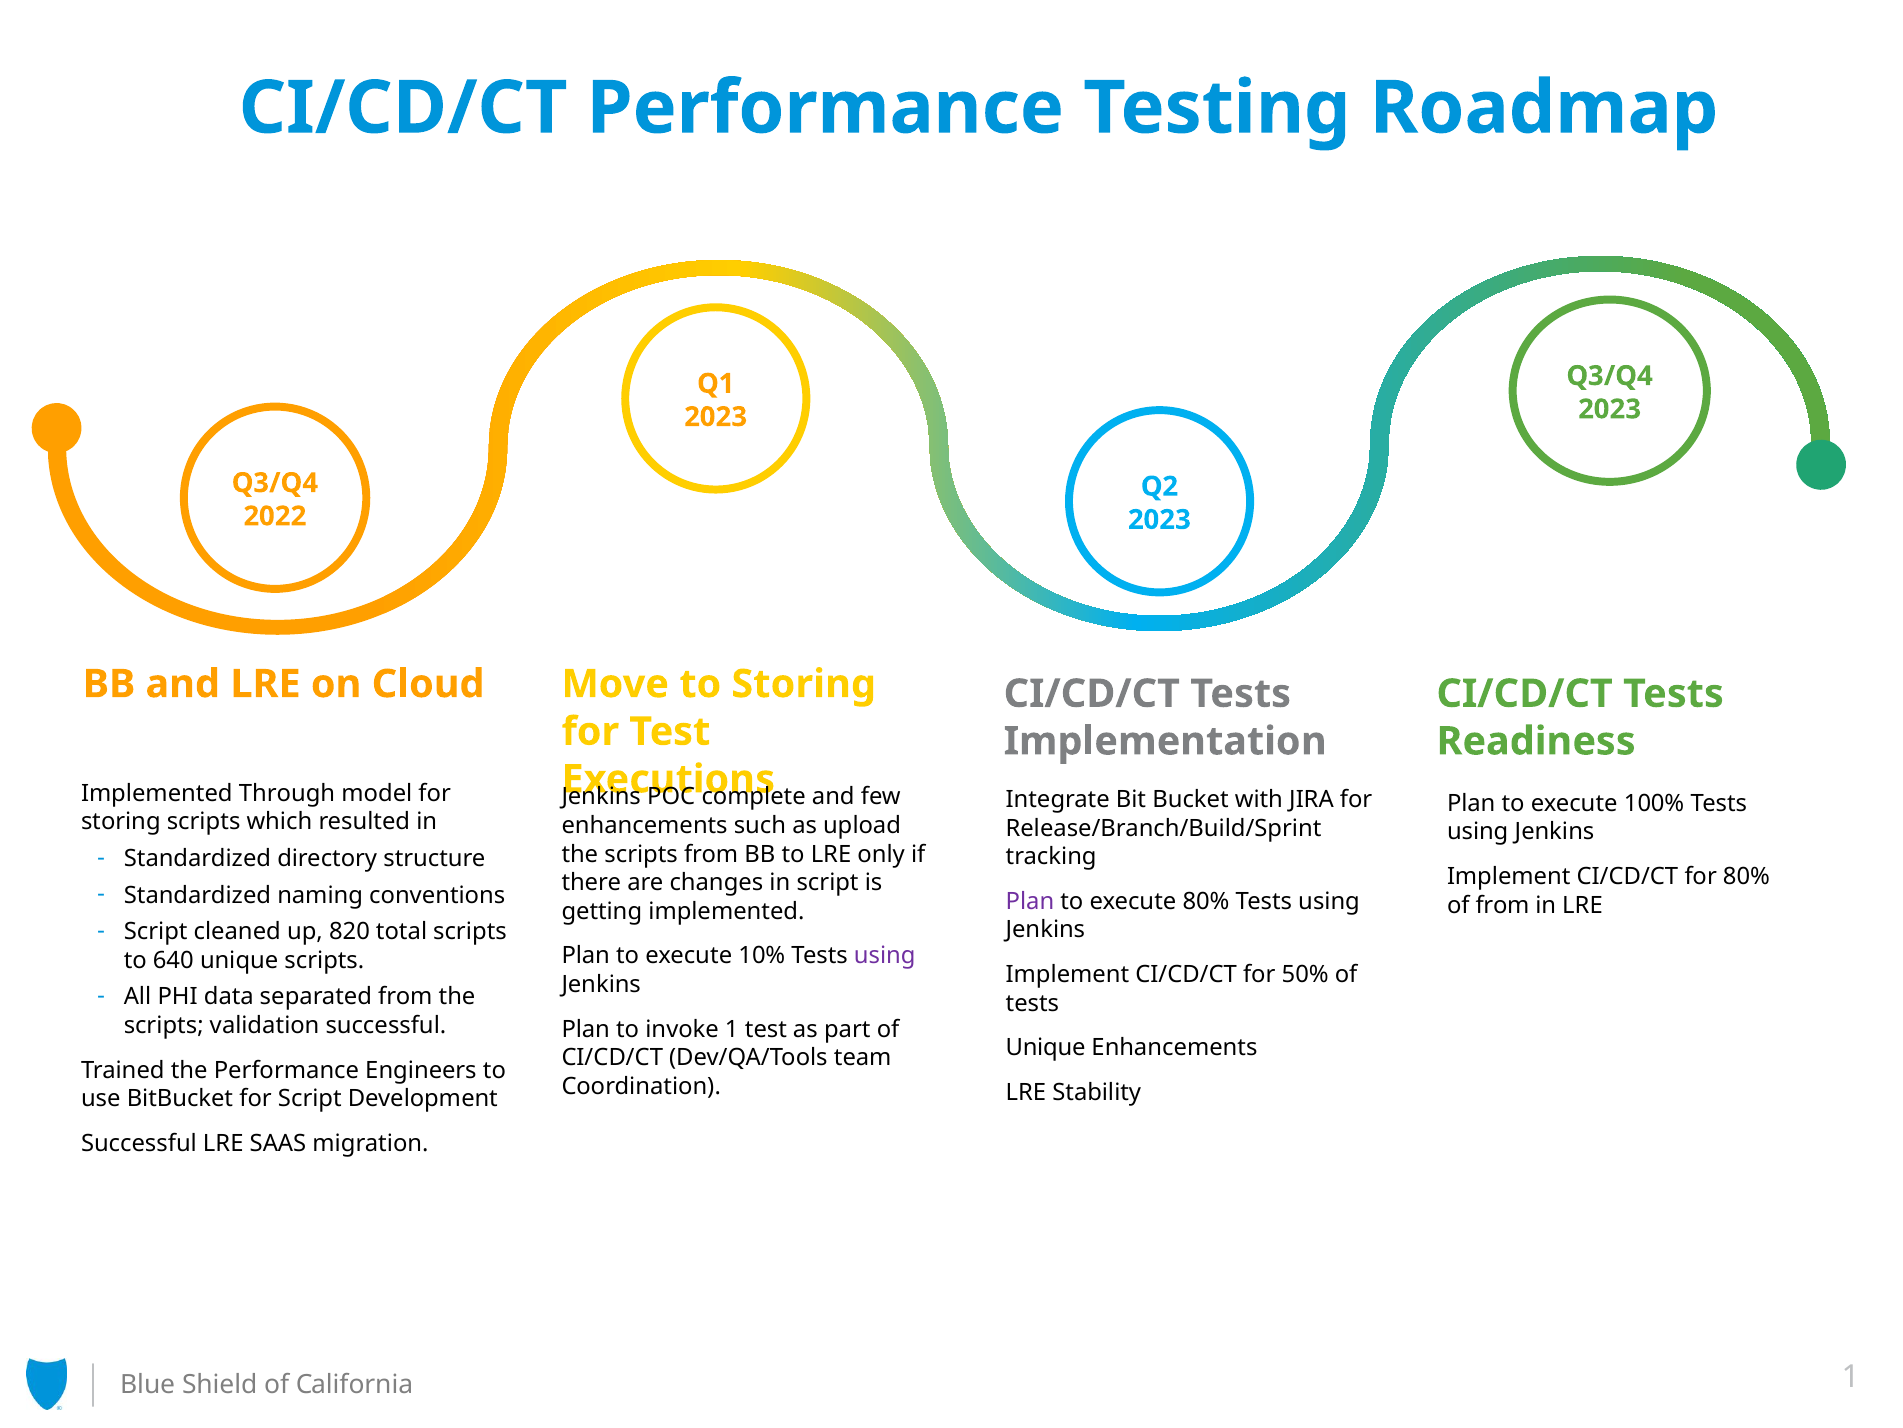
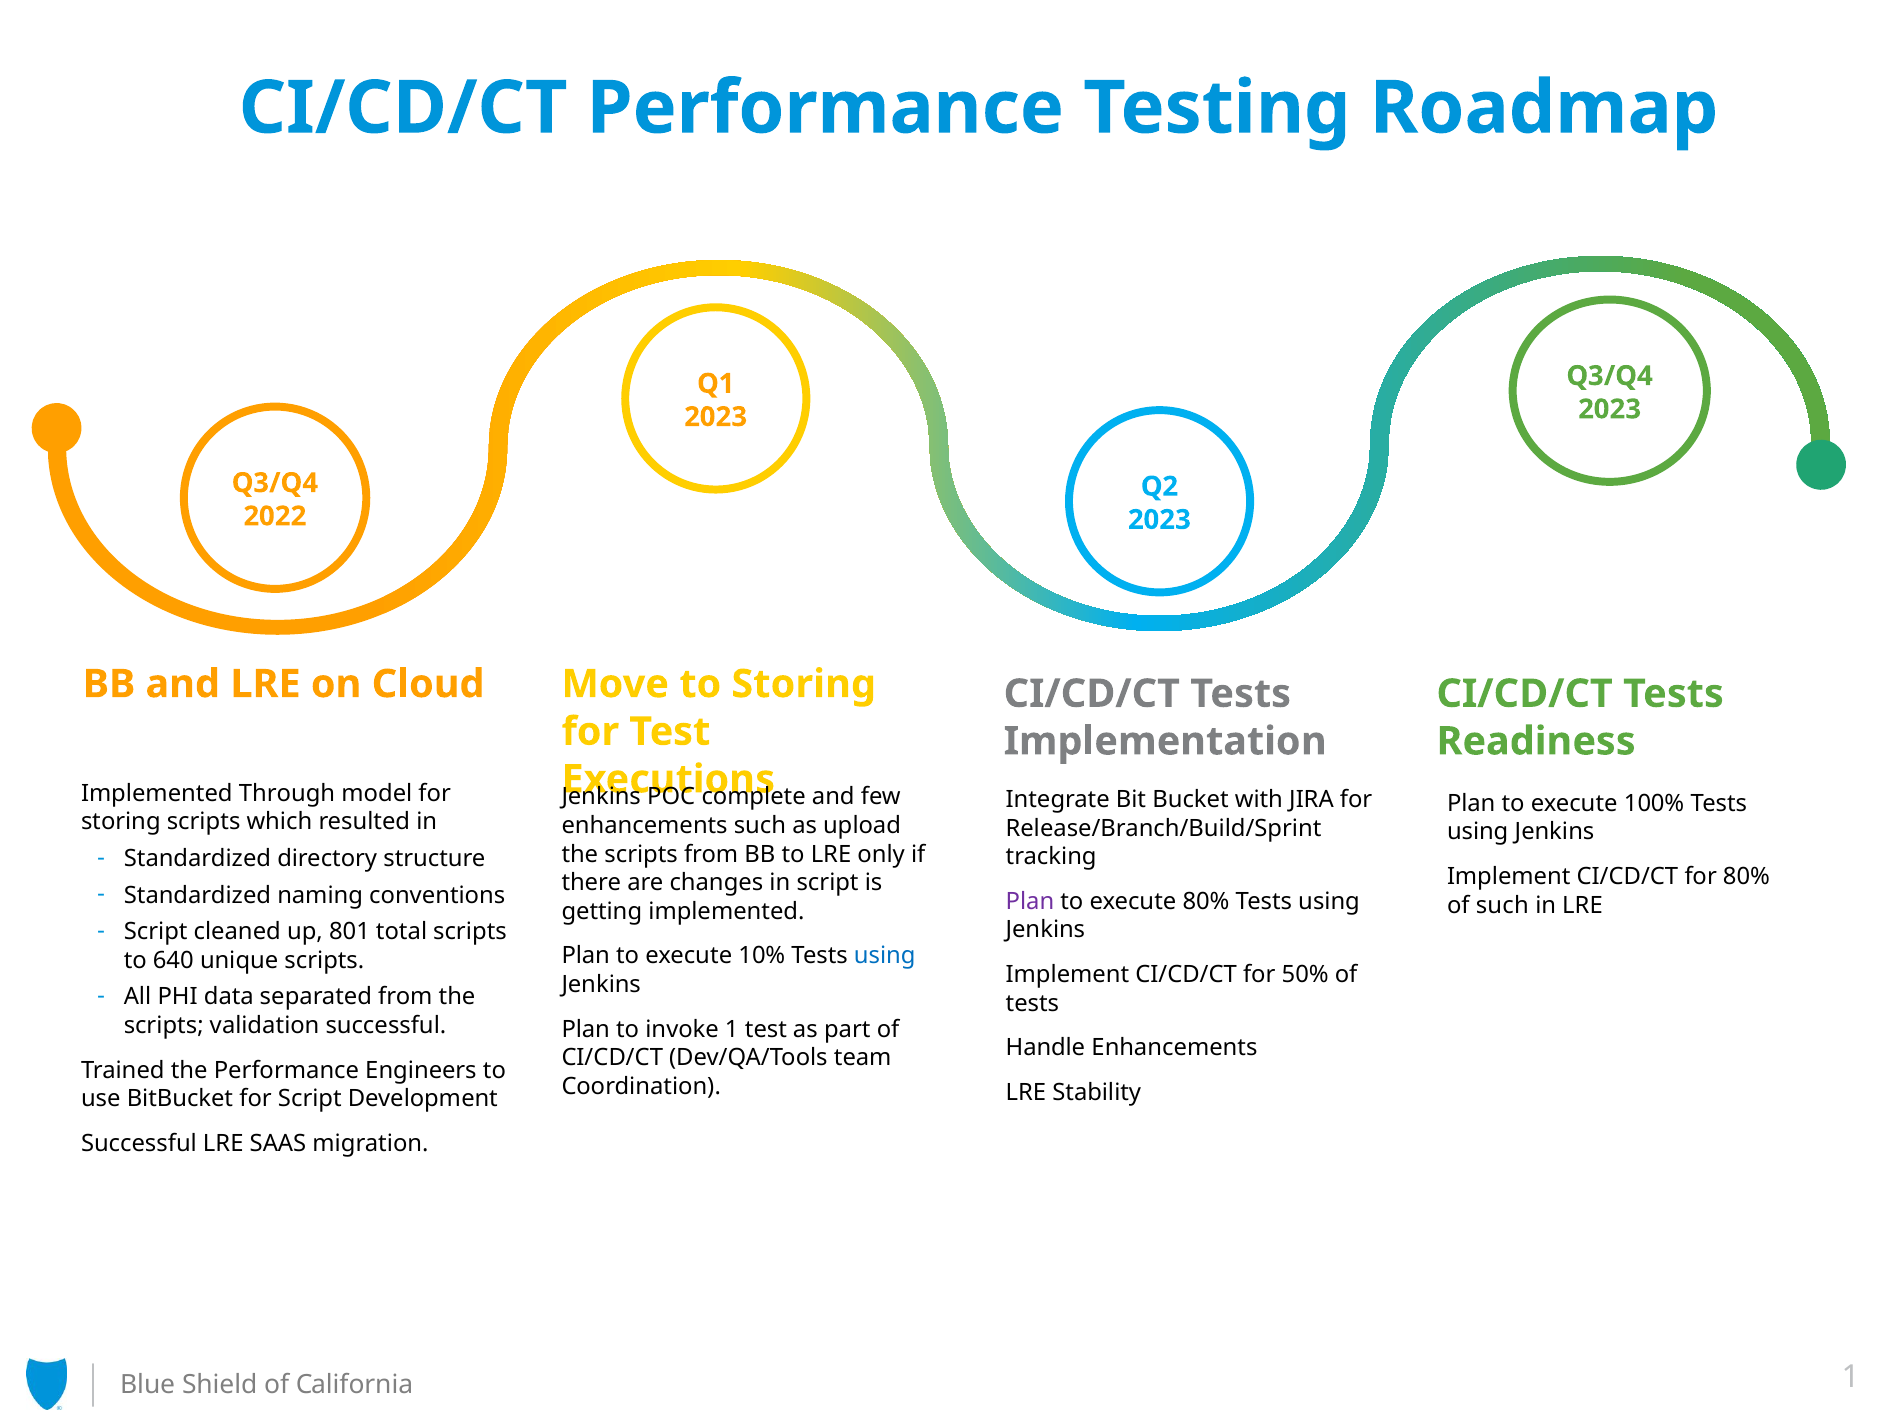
of from: from -> such (1502, 905)
820: 820 -> 801 (350, 931)
using colour: purple -> blue (885, 956)
Unique: Unique -> Handle (1045, 1047)
